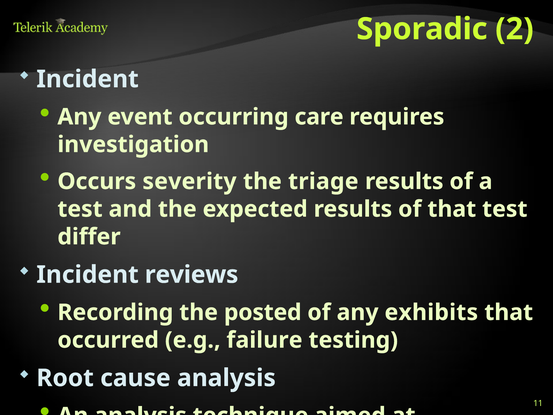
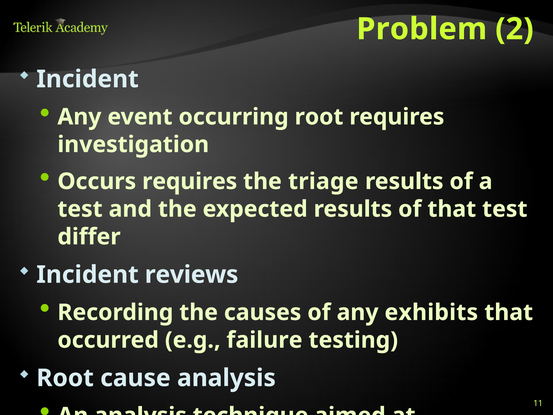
Sporadic: Sporadic -> Problem (422, 29)
occurring care: care -> root (319, 117)
Occurs severity: severity -> requires (190, 181)
the posted: posted -> causes (263, 312)
